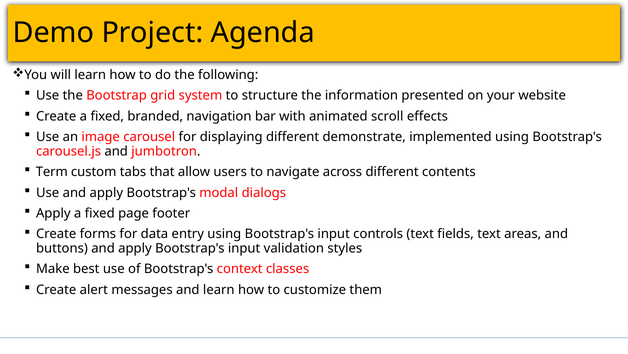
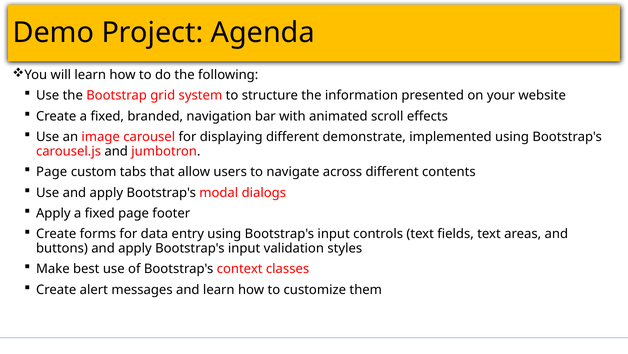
Term: Term -> Page (52, 172)
